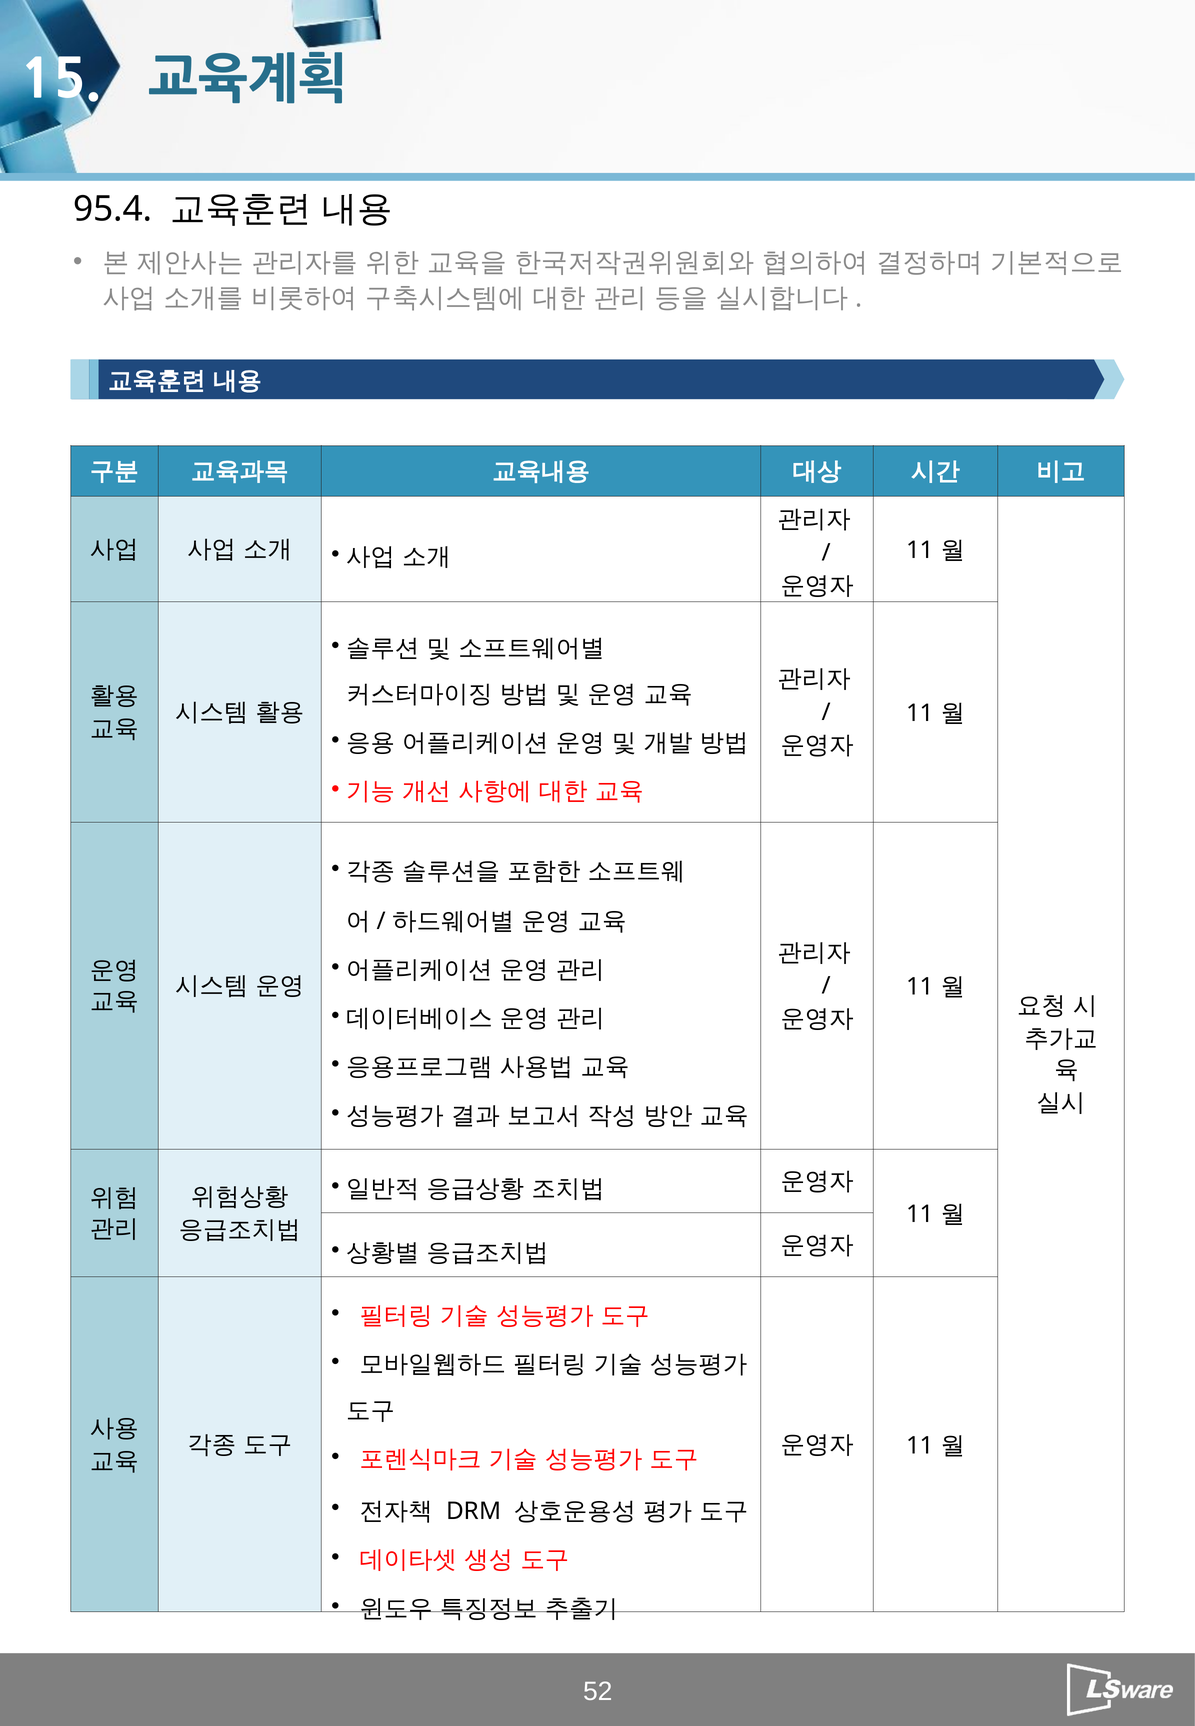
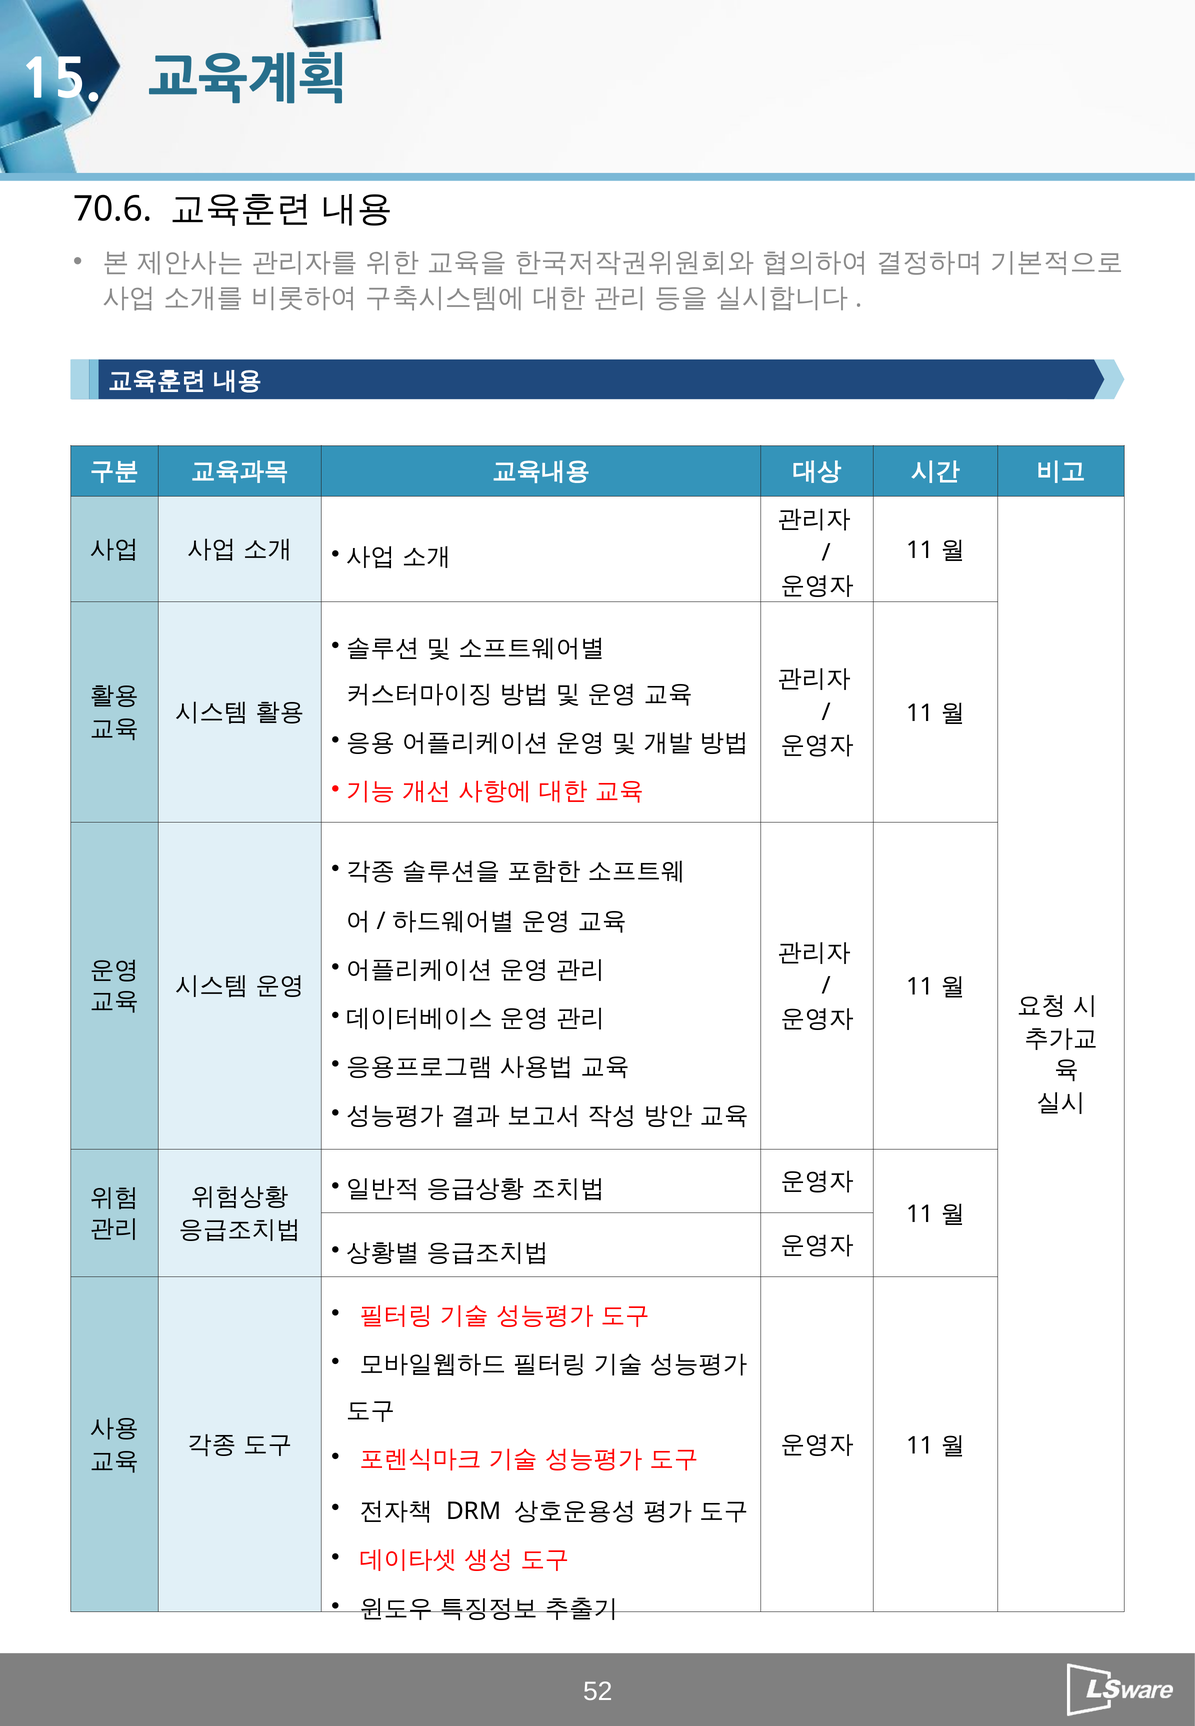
95.4: 95.4 -> 70.6 (113, 209)
